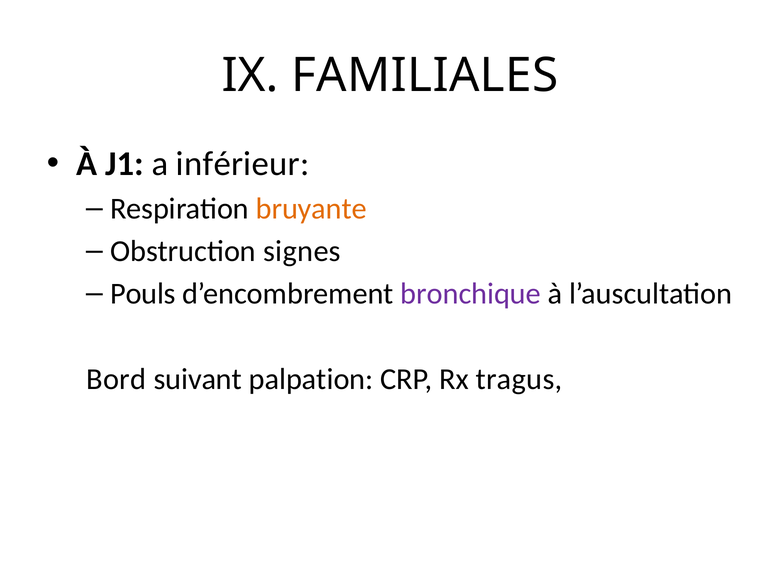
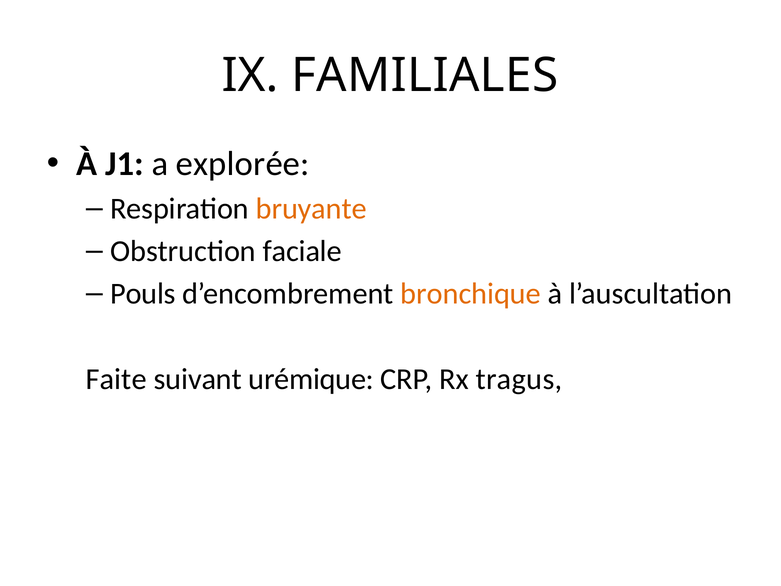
inférieur: inférieur -> explorée (243, 164)
signes: signes -> faciale (302, 251)
bronchique colour: purple -> orange (471, 294)
Bord: Bord -> Faite (116, 379)
palpation: palpation -> urémique (311, 379)
